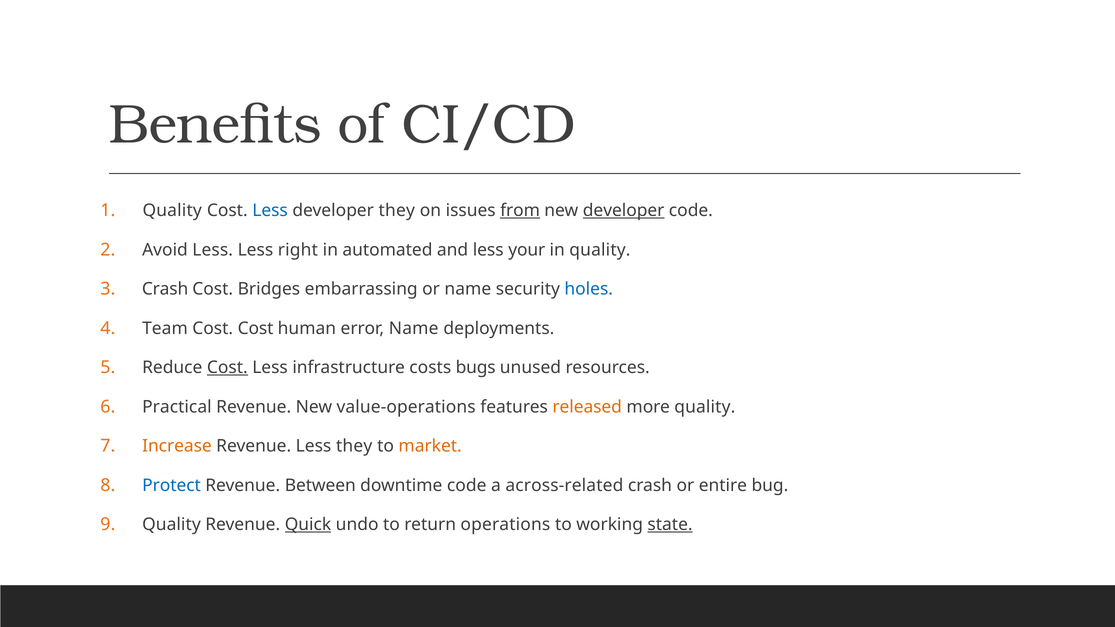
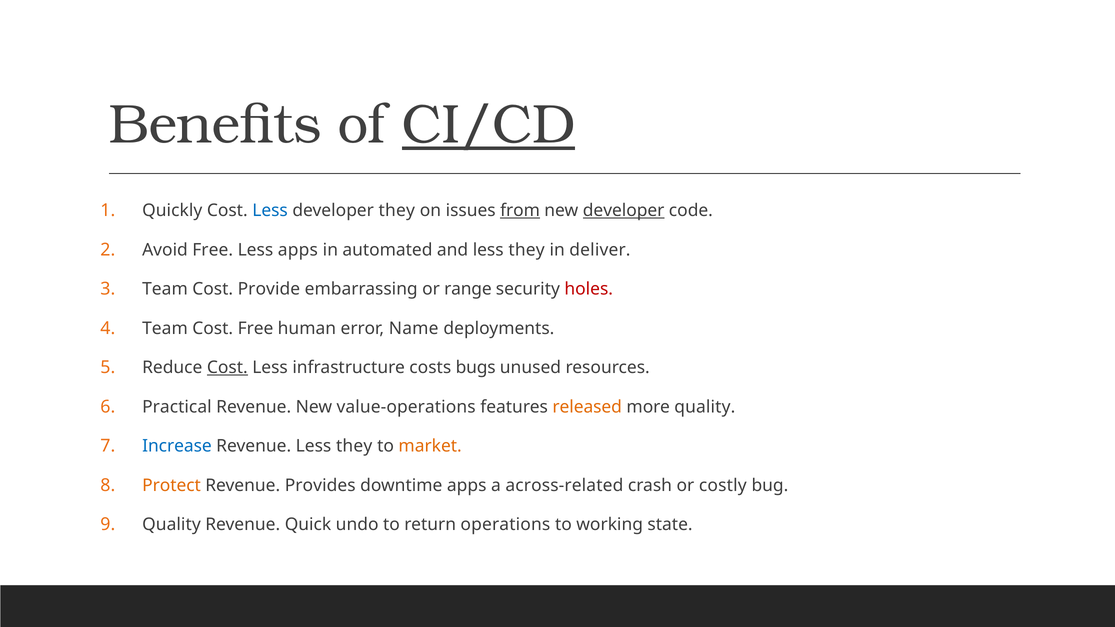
CI/CD underline: none -> present (489, 125)
Quality: Quality -> Quickly (172, 211)
Avoid Less: Less -> Free (213, 250)
Less right: right -> apps (298, 250)
and less your: your -> they (527, 250)
in quality: quality -> deliver (600, 250)
Crash: Crash -> Team (165, 289)
Bridges: Bridges -> Provide (269, 289)
or name: name -> range (468, 289)
holes colour: blue -> red (589, 289)
Cost Cost: Cost -> Free (255, 328)
Increase colour: orange -> blue (177, 446)
Protect colour: blue -> orange (172, 485)
Between: Between -> Provides (320, 485)
downtime code: code -> apps (467, 485)
entire: entire -> costly (723, 485)
Quick underline: present -> none (308, 525)
state underline: present -> none (670, 525)
